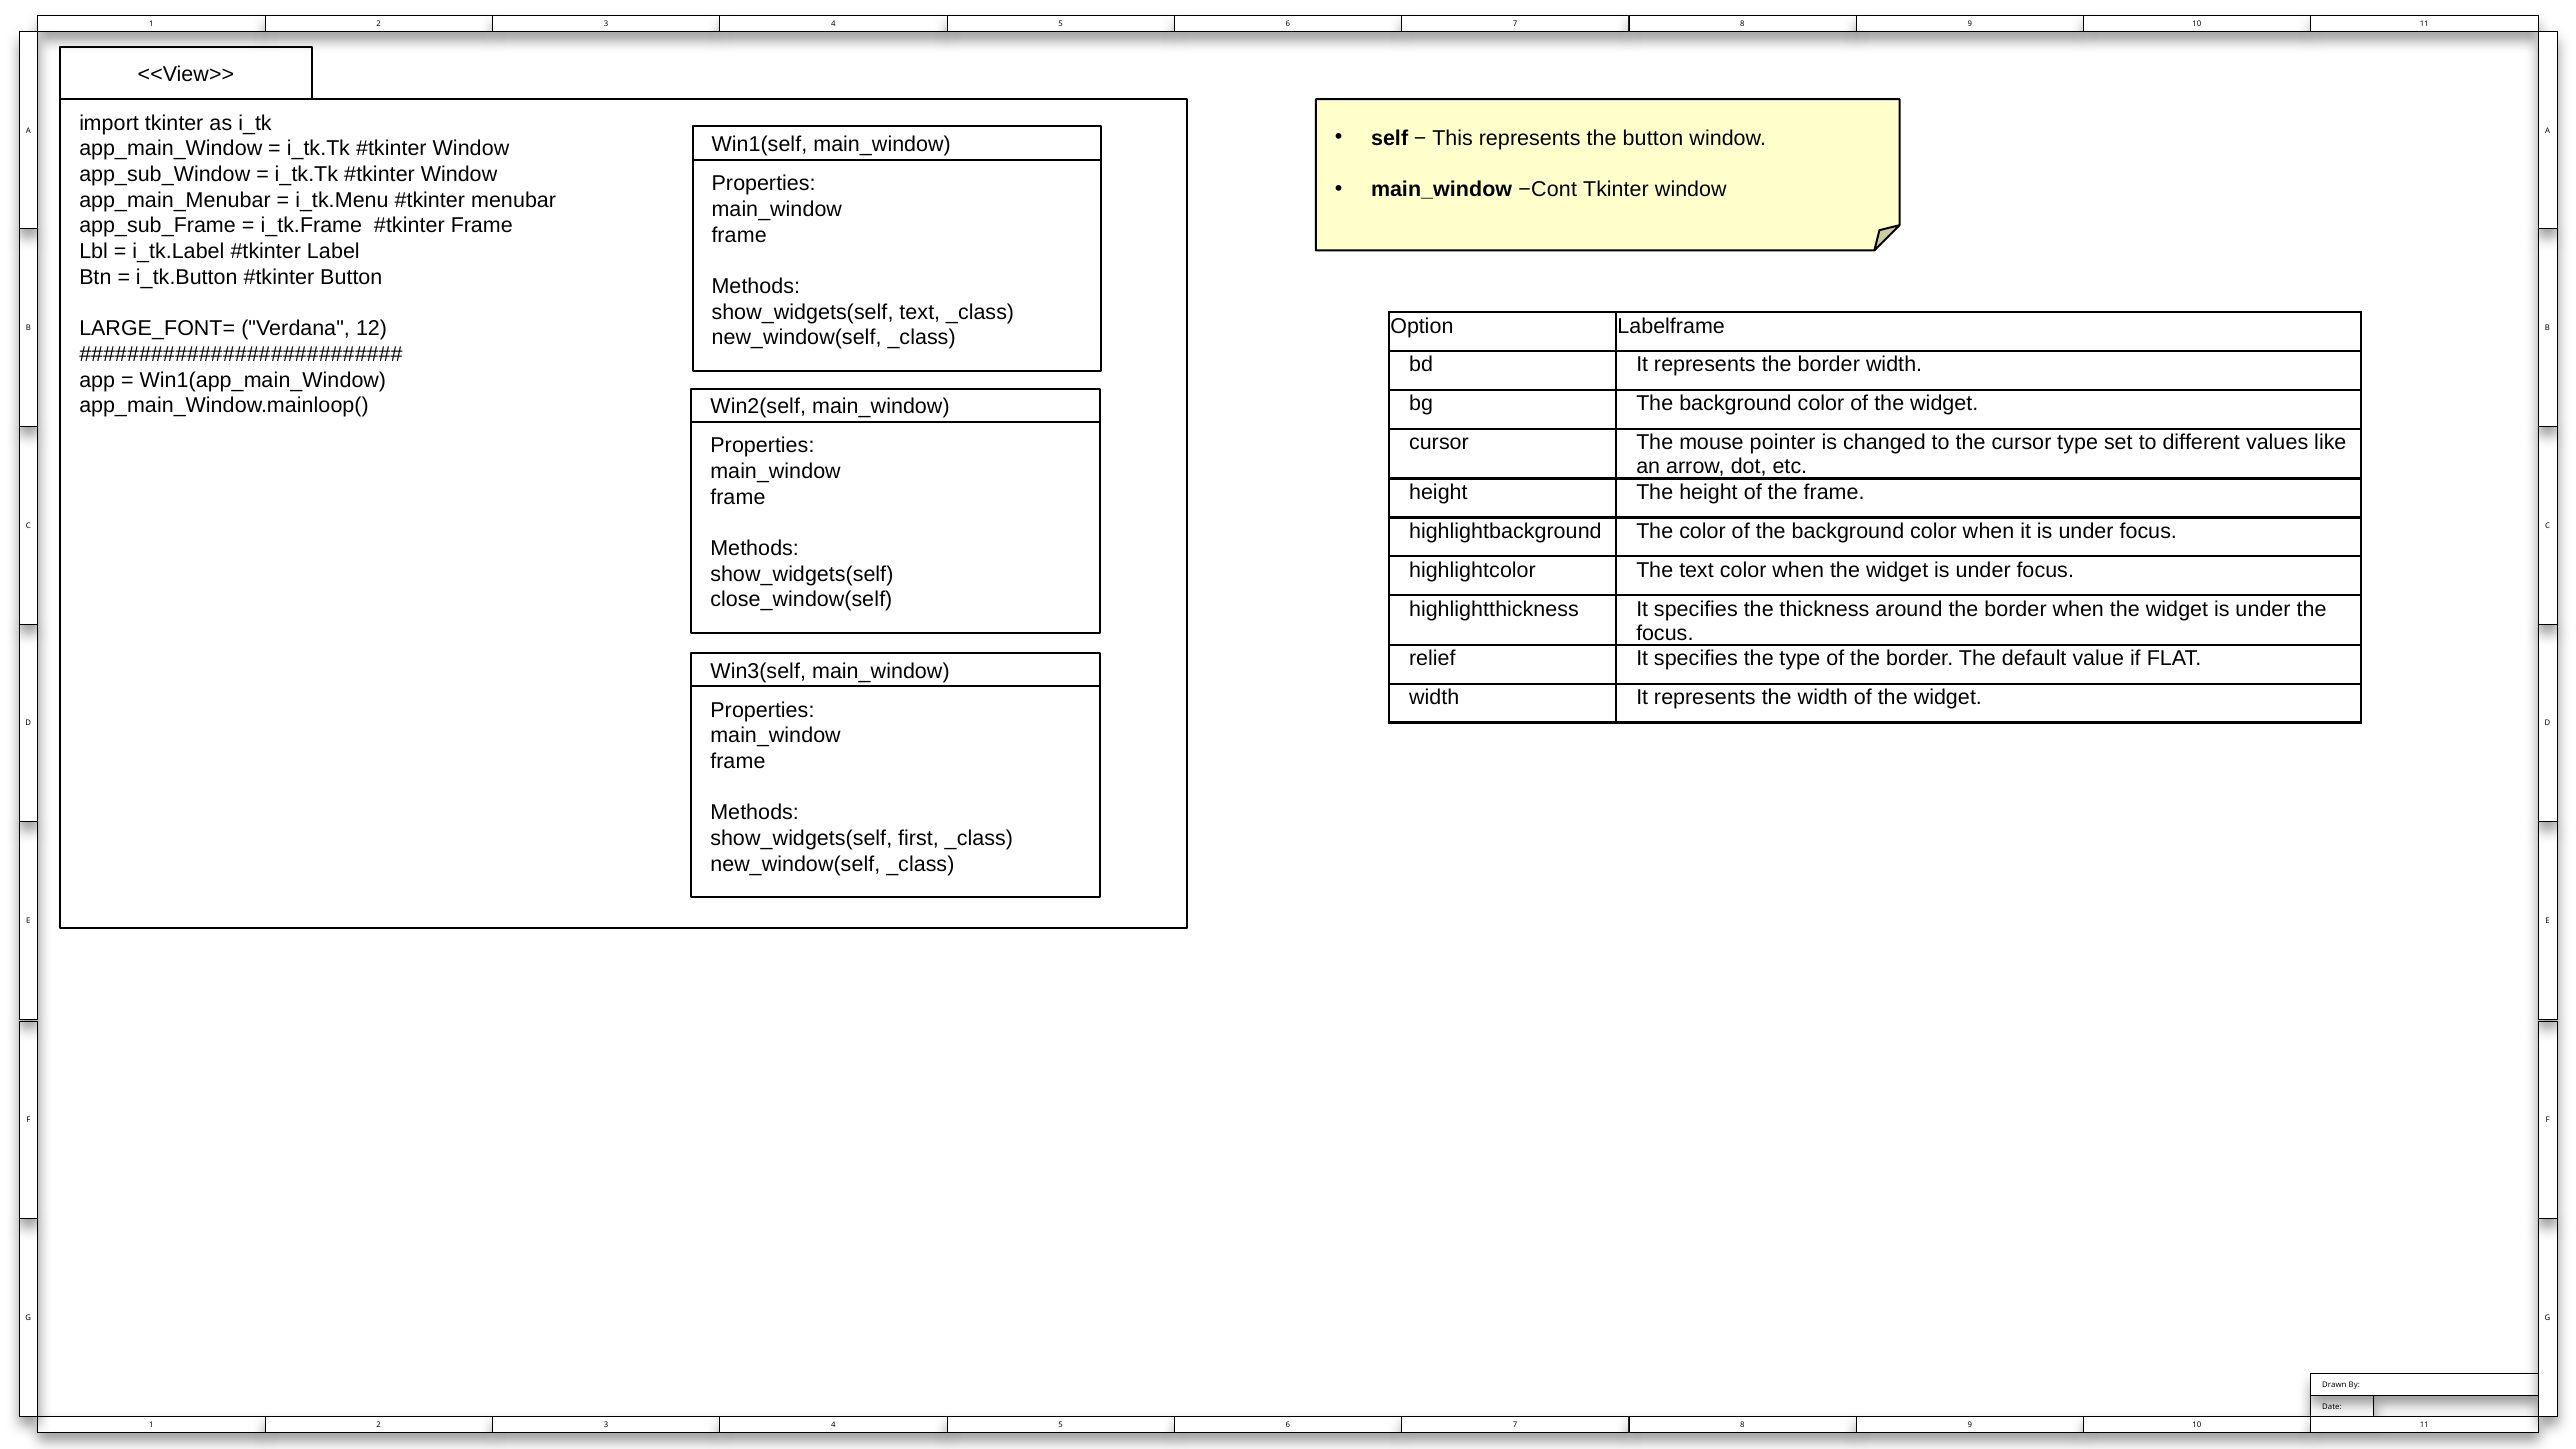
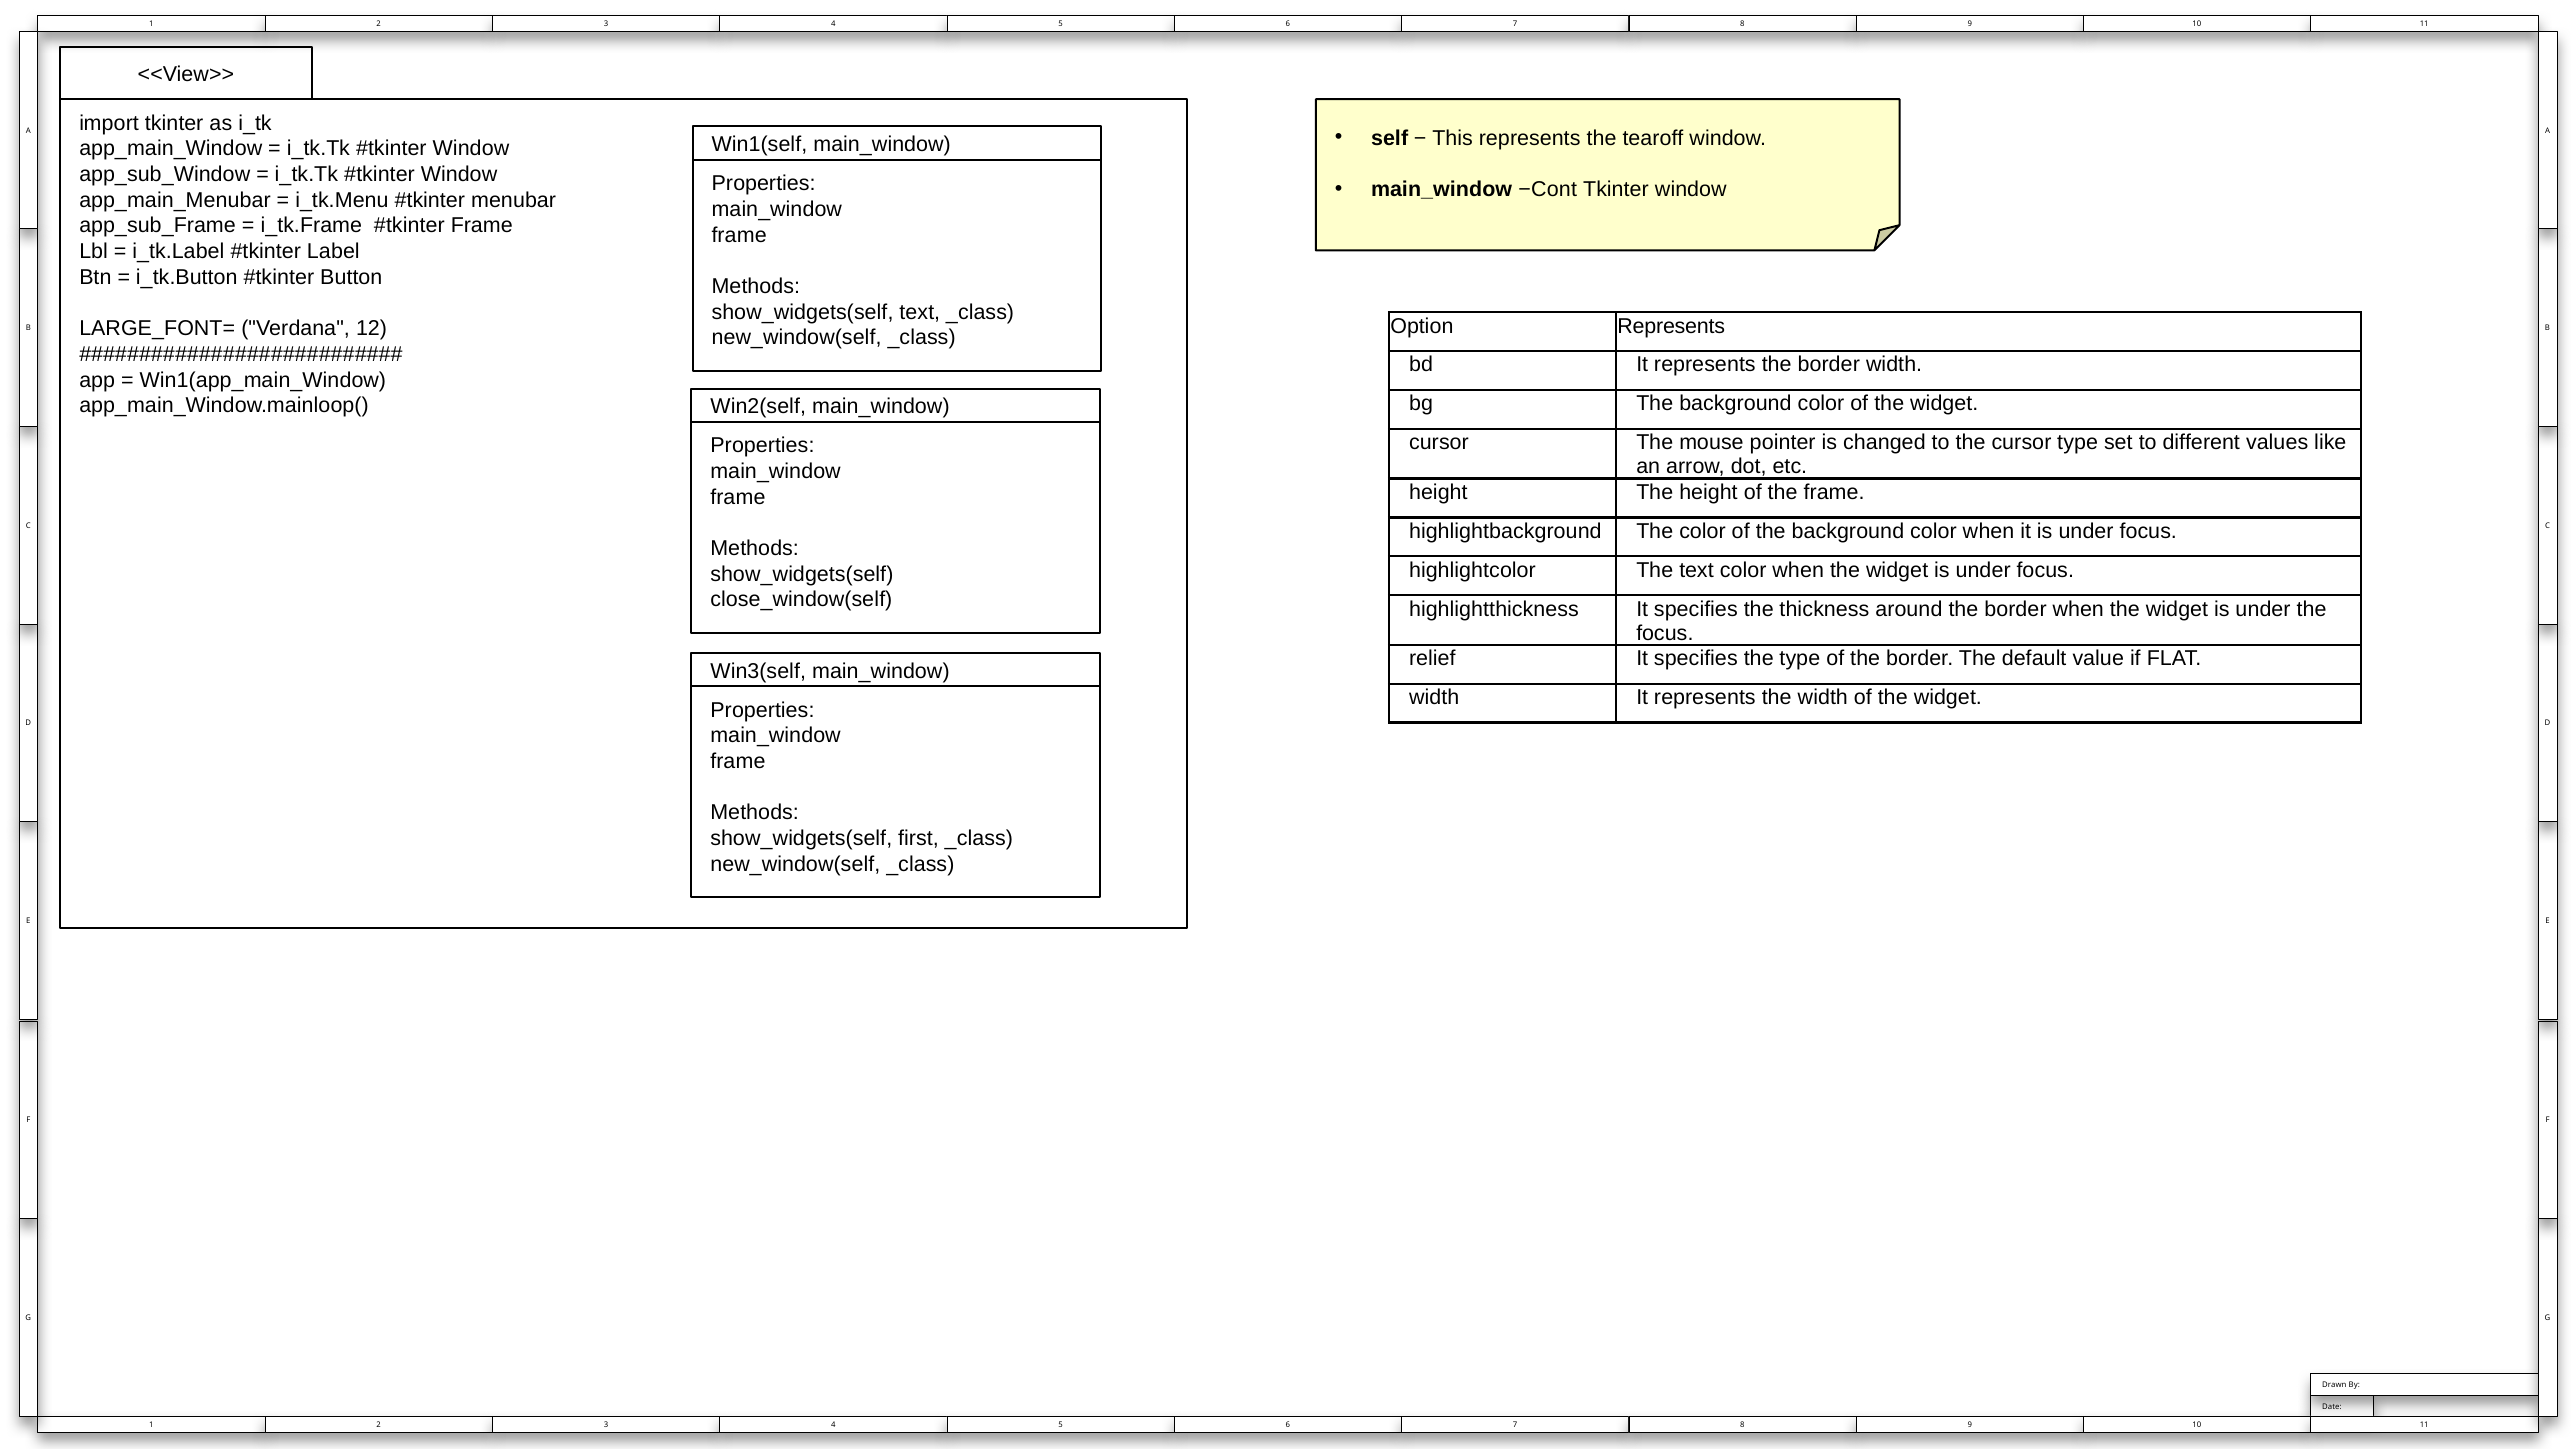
the button: button -> tearoff (1653, 138)
Option Labelframe: Labelframe -> Represents (1671, 326)
